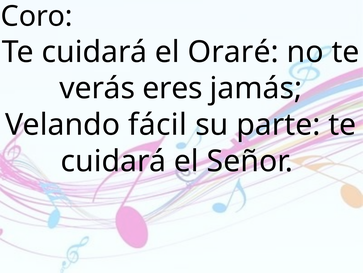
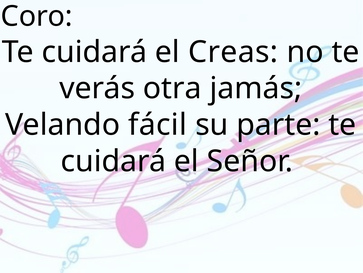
Oraré: Oraré -> Creas (233, 52)
eres: eres -> otra (172, 88)
